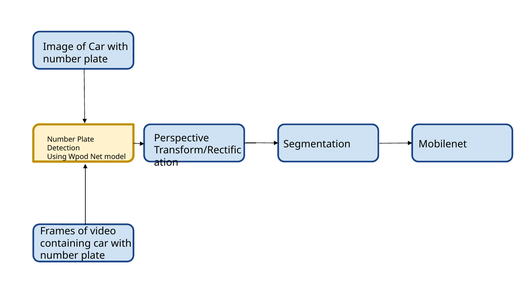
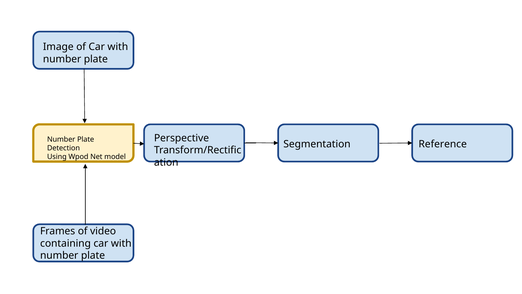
Mobilenet: Mobilenet -> Reference (443, 144)
